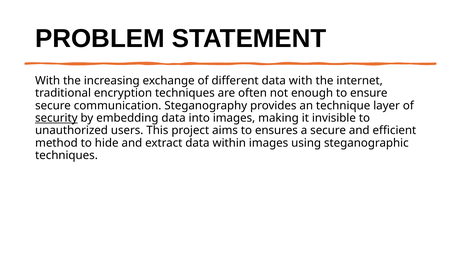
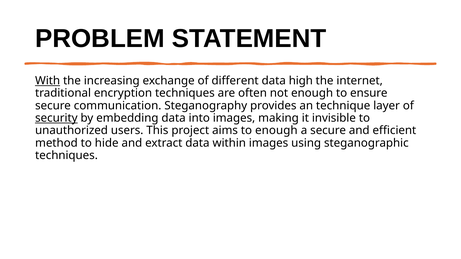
With underline: none -> present (48, 81)
data with: with -> high (301, 81)
to ensures: ensures -> enough (276, 131)
